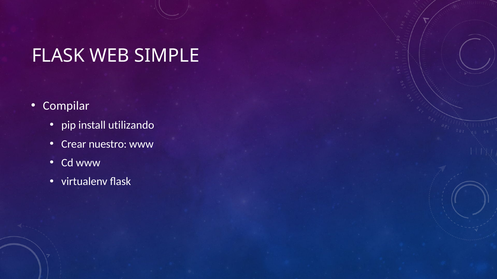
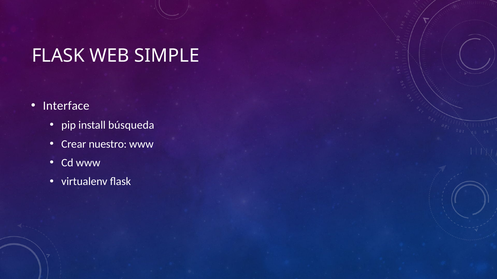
Compilar: Compilar -> Interface (66, 106)
utilizando: utilizando -> búsqueda (131, 125)
